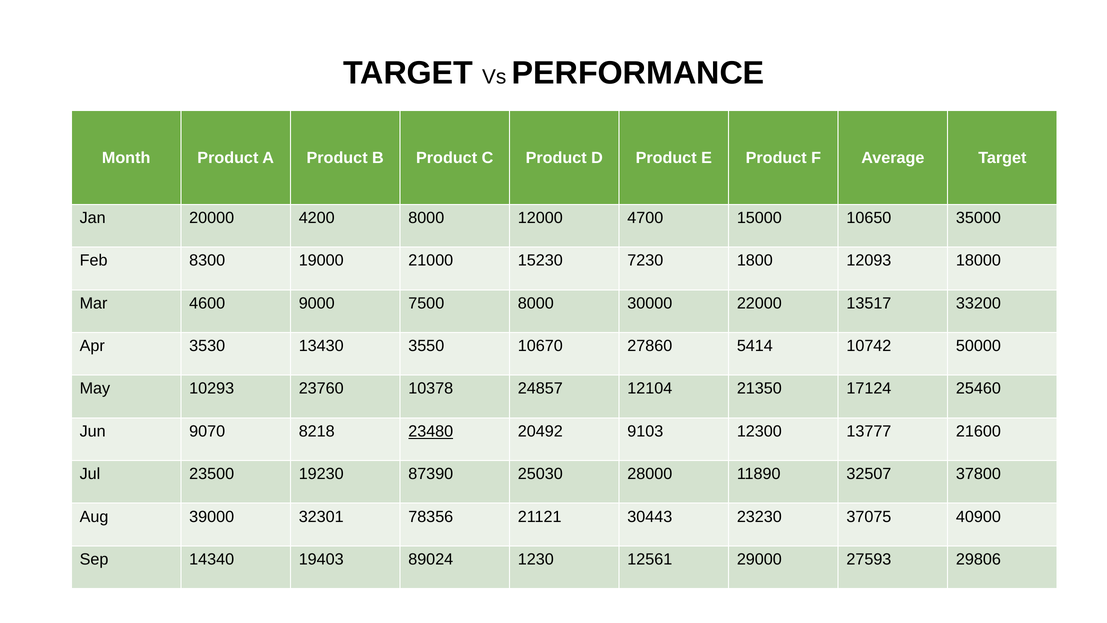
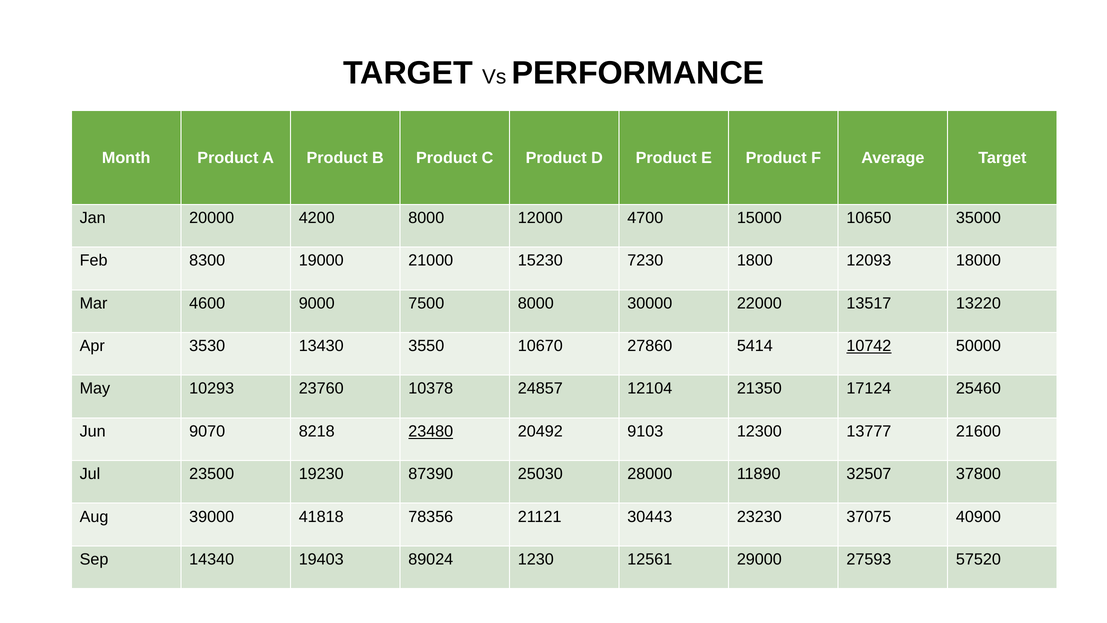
33200: 33200 -> 13220 (978, 303)
10742 underline: none -> present (869, 346)
32301: 32301 -> 41818 (321, 516)
29806: 29806 -> 57520 (978, 559)
